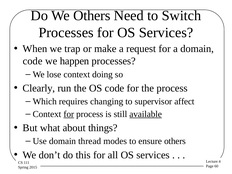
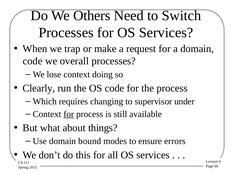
happen: happen -> overall (74, 61)
affect: affect -> under (184, 101)
available underline: present -> none (146, 114)
thread: thread -> bound (90, 141)
ensure others: others -> errors (175, 141)
